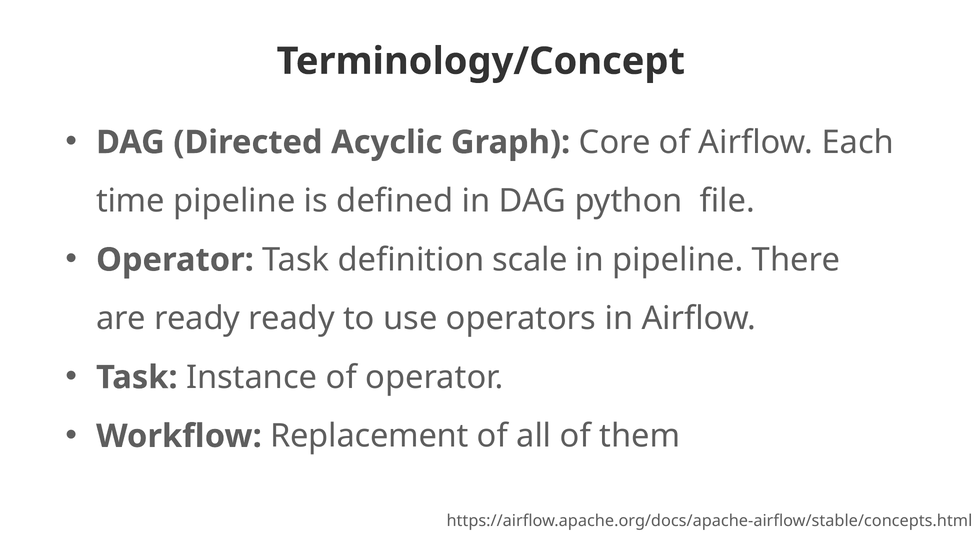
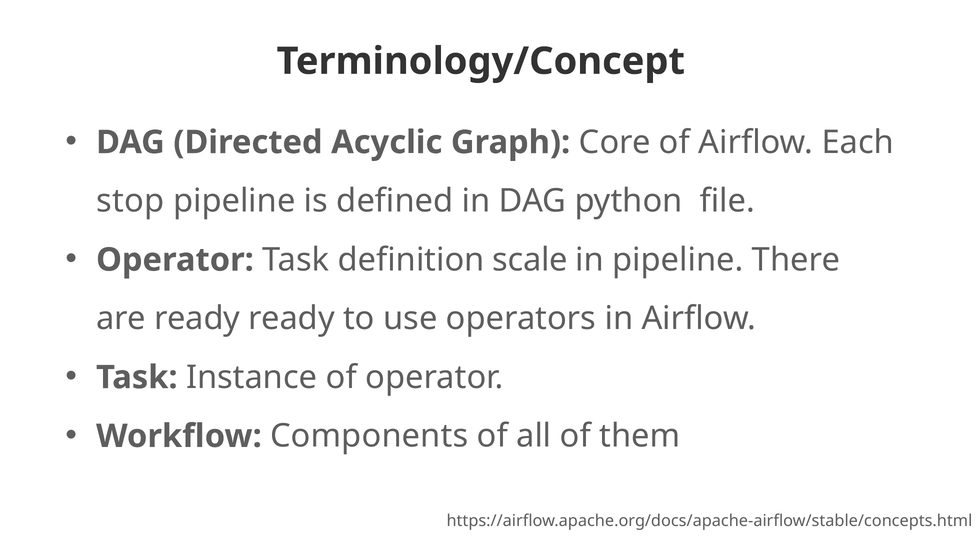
time: time -> stop (130, 201)
Replacement: Replacement -> Components (369, 436)
